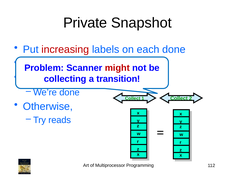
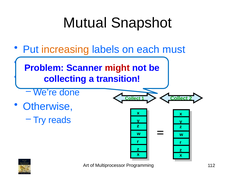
Private: Private -> Mutual (85, 23)
increasing colour: red -> orange (65, 49)
each done: done -> must (174, 49)
